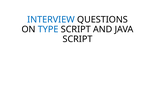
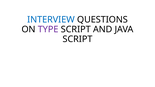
TYPE colour: blue -> purple (48, 29)
